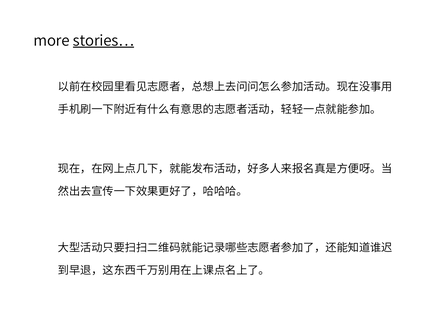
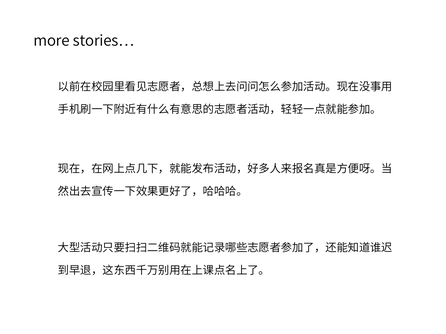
stories… underline: present -> none (103, 41)
